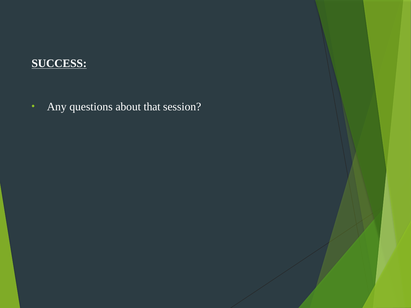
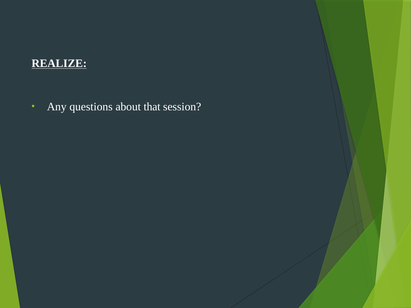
SUCCESS: SUCCESS -> REALIZE (59, 64)
